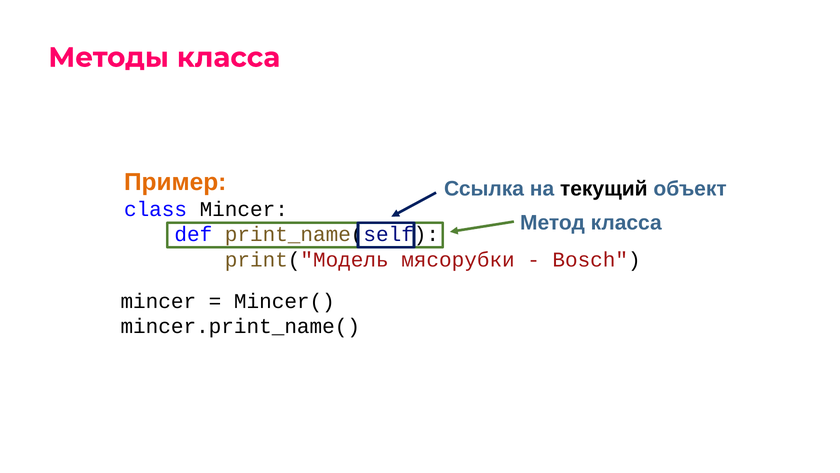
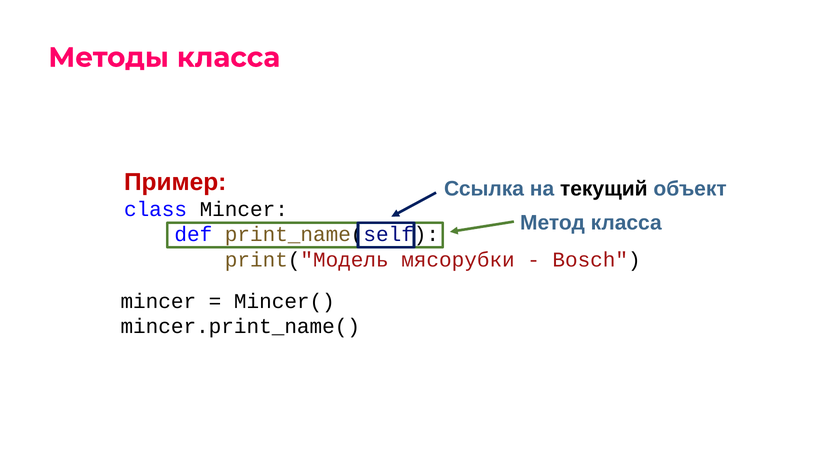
Пример colour: orange -> red (175, 182)
